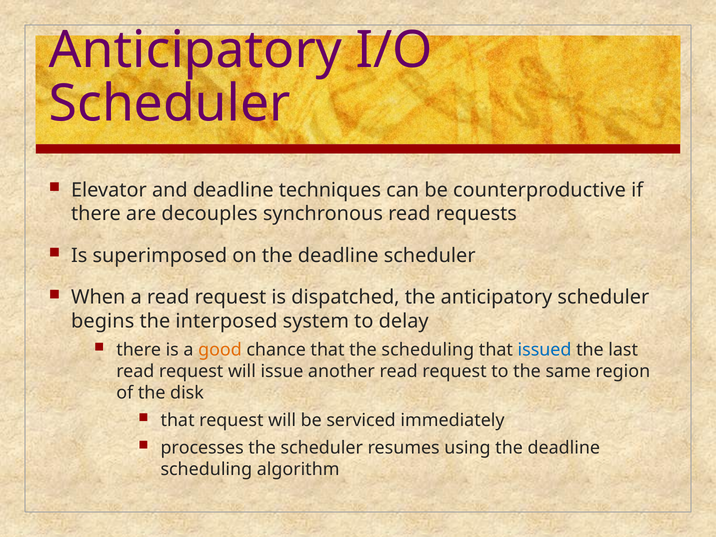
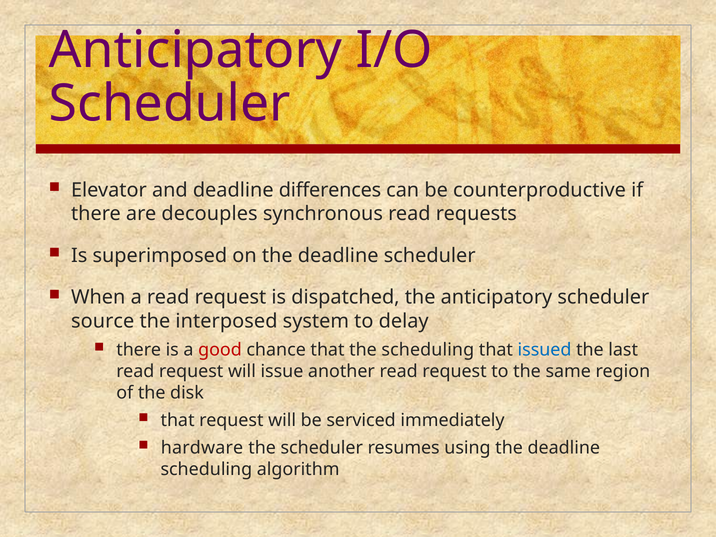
techniques: techniques -> differences (330, 190)
begins: begins -> source (103, 321)
good colour: orange -> red (220, 350)
processes: processes -> hardware (202, 448)
